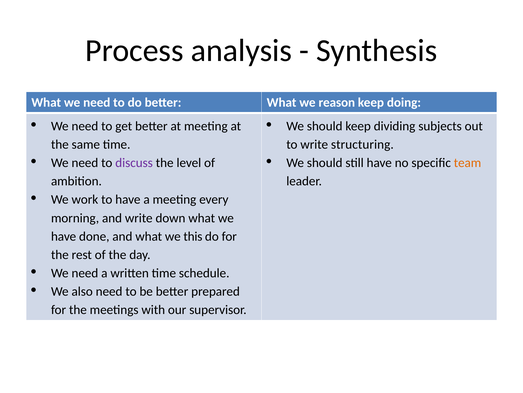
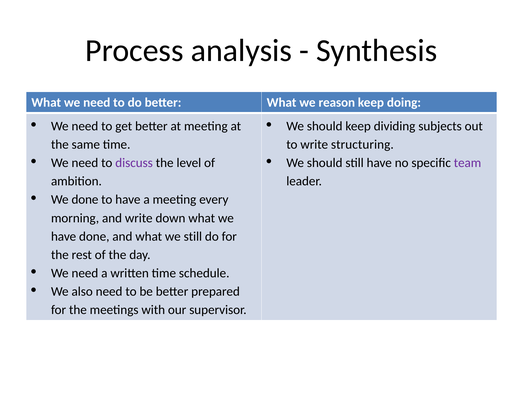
team colour: orange -> purple (468, 163)
We work: work -> done (85, 199)
we this: this -> still (193, 236)
